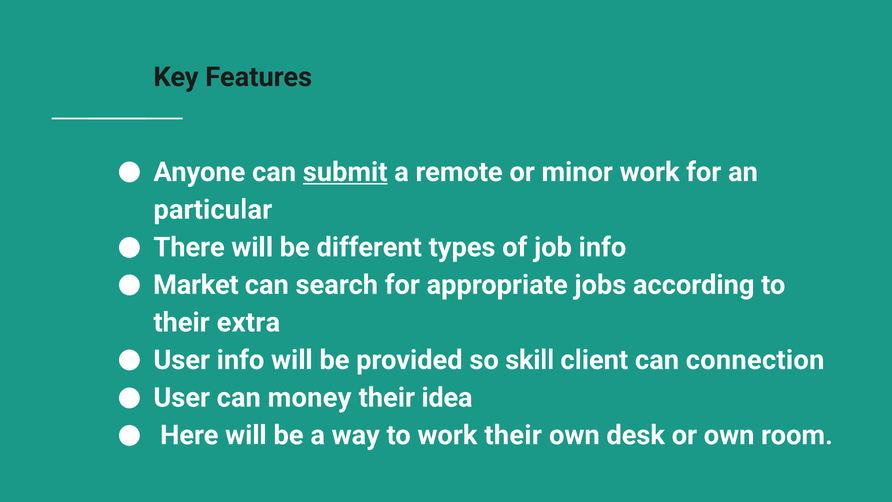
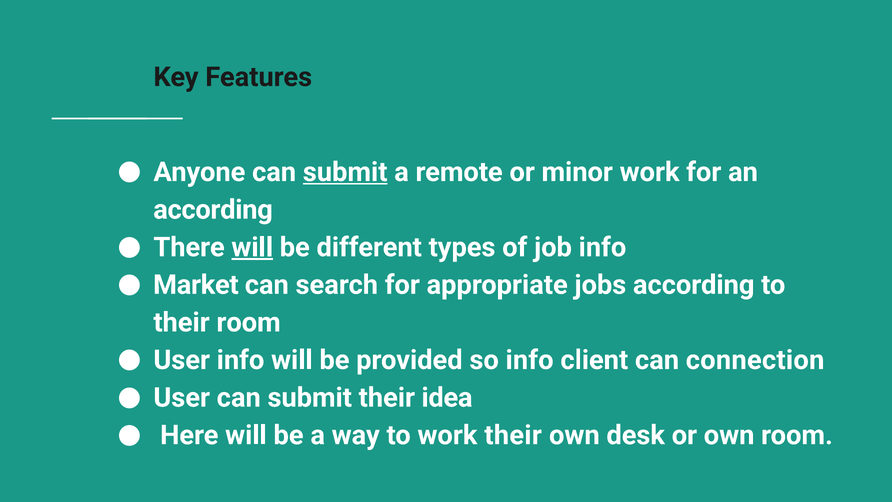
particular: particular -> according (213, 210)
will underline: none -> present (252, 247)
their extra: extra -> room (249, 322)
so skill: skill -> info (530, 360)
User can money: money -> submit (310, 397)
